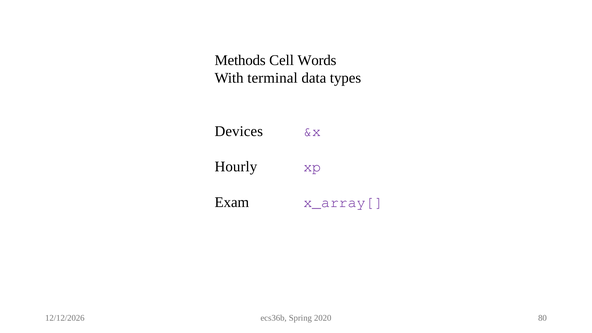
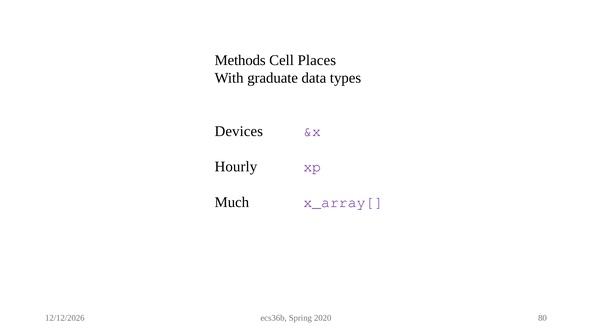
Words: Words -> Places (317, 60)
terminal: terminal -> graduate (273, 78)
Exam: Exam -> Much (232, 202)
